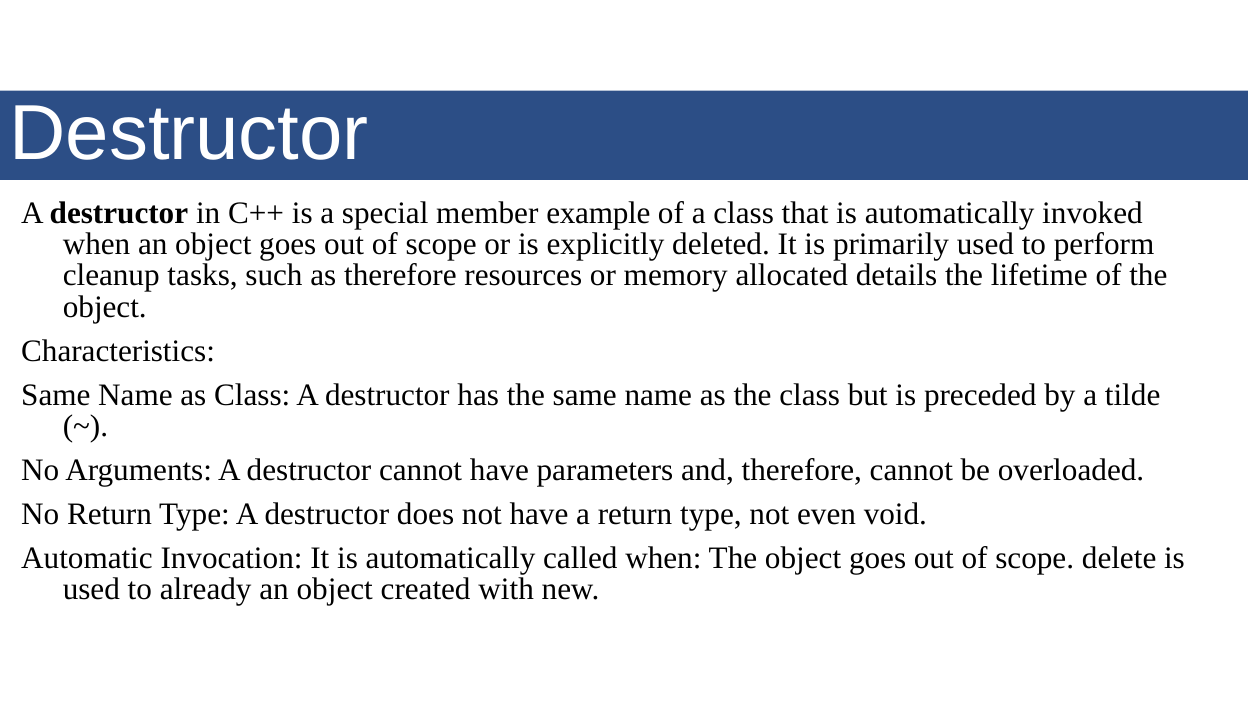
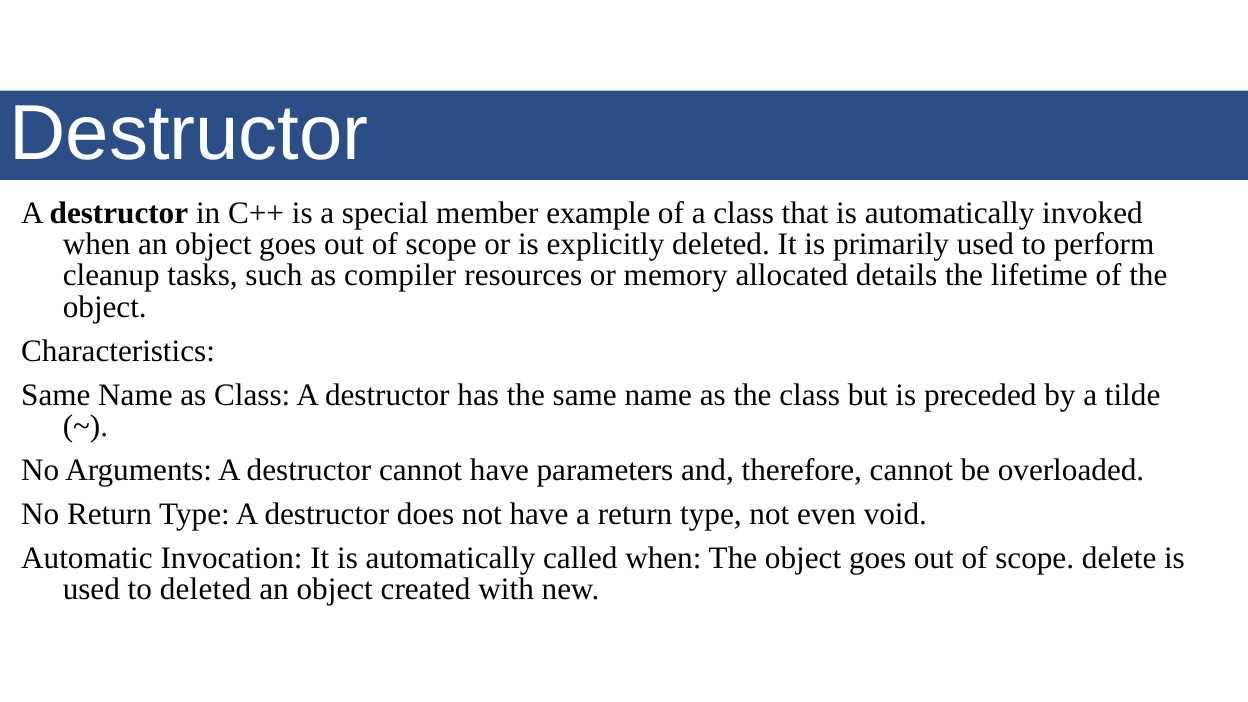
as therefore: therefore -> compiler (400, 276)
to already: already -> deleted (206, 589)
